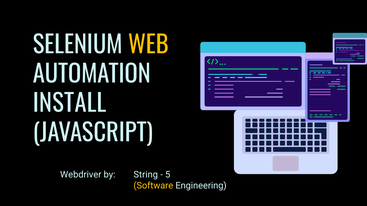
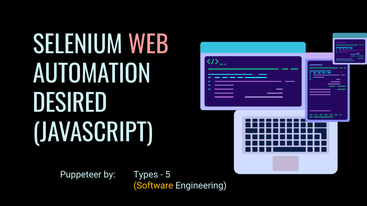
WEB colour: yellow -> pink (148, 45)
INSTALL: INSTALL -> DESIRED (70, 104)
Webdriver: Webdriver -> Puppeteer (81, 175)
String: String -> Types (146, 175)
